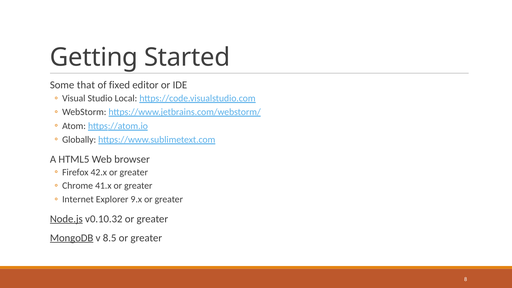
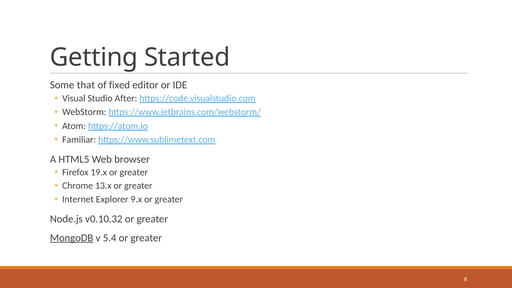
Local: Local -> After (126, 98)
Globally: Globally -> Familiar (79, 140)
42.x: 42.x -> 19.x (99, 172)
41.x: 41.x -> 13.x (103, 186)
Node.js underline: present -> none (66, 219)
8.5: 8.5 -> 5.4 (110, 238)
